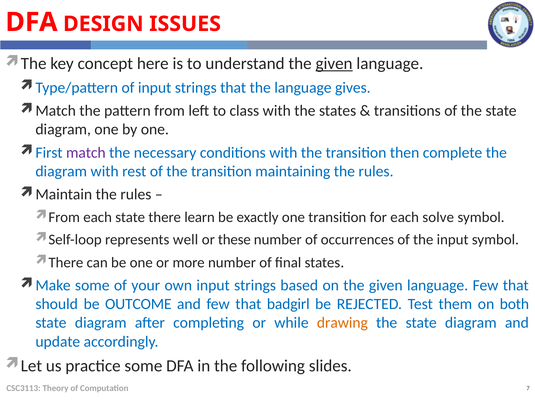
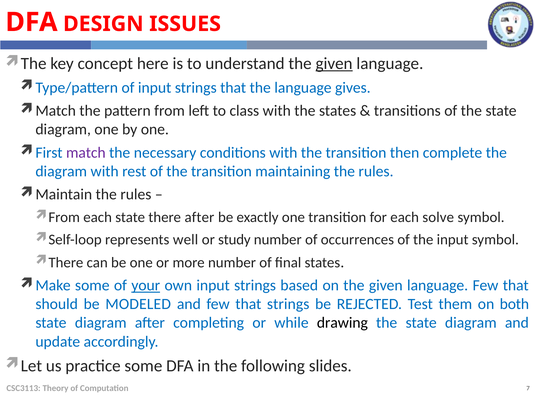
there learn: learn -> after (199, 217)
these: these -> study (234, 240)
your underline: none -> present (146, 286)
OUTCOME: OUTCOME -> MODELED (138, 304)
that badgirl: badgirl -> strings (288, 304)
drawing colour: orange -> black (342, 323)
